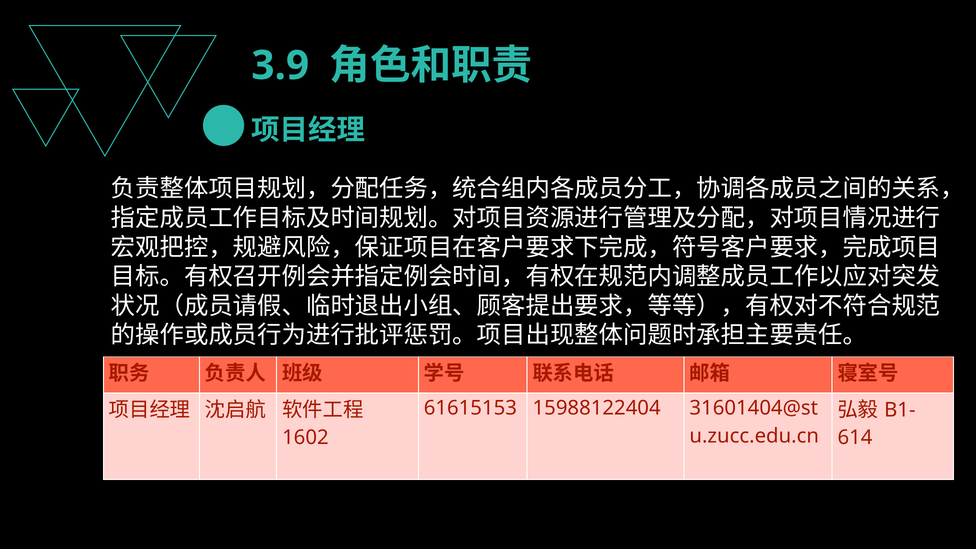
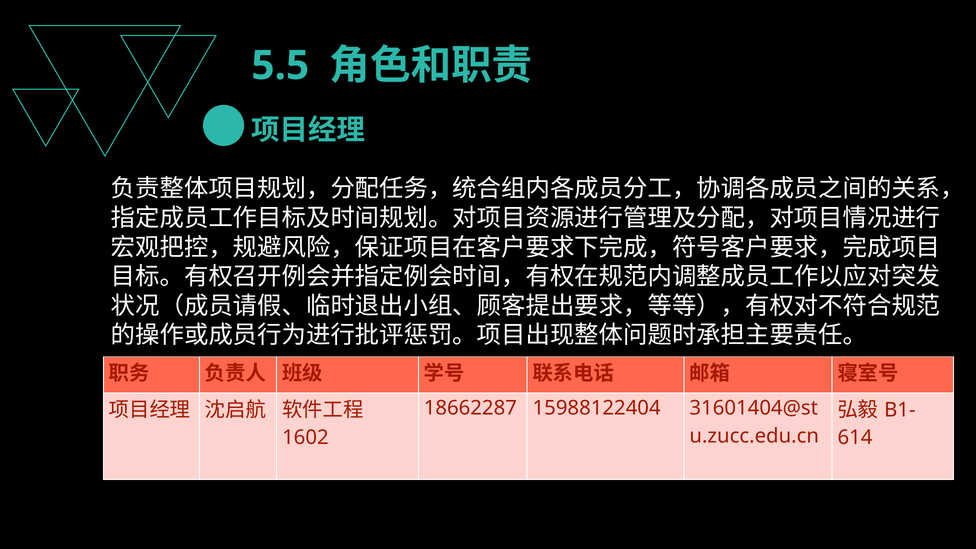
3.9: 3.9 -> 5.5 (280, 66)
61615153: 61615153 -> 18662287 (470, 408)
